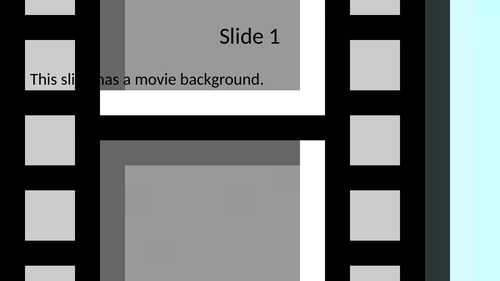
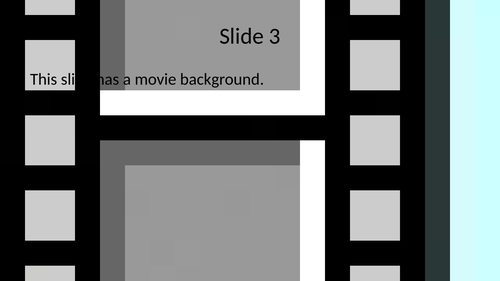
1: 1 -> 3 (275, 36)
